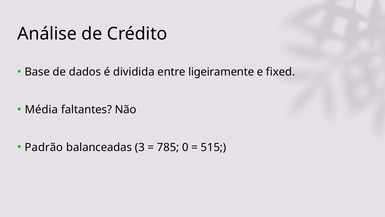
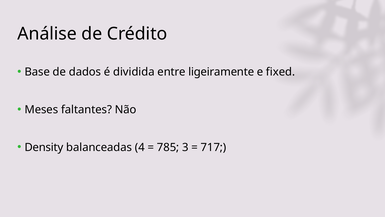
Média: Média -> Meses (41, 109)
Padrão: Padrão -> Density (44, 147)
3: 3 -> 4 (140, 147)
0: 0 -> 3 (185, 147)
515: 515 -> 717 (214, 147)
